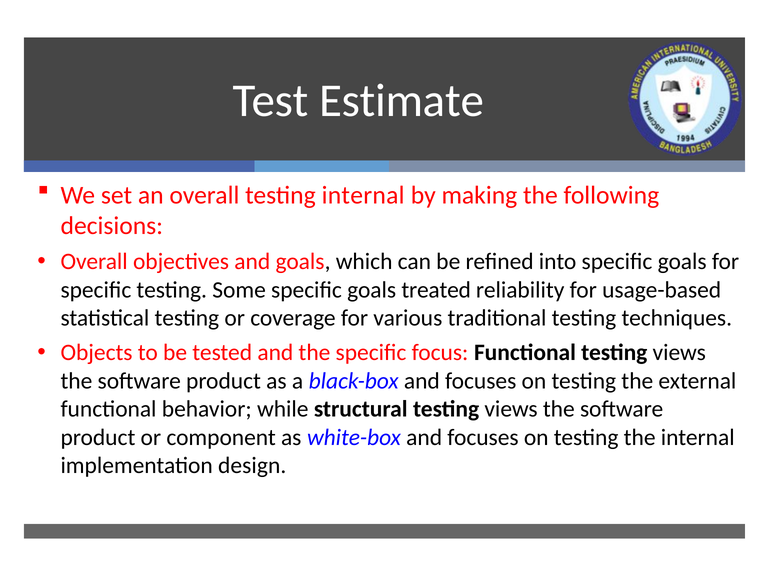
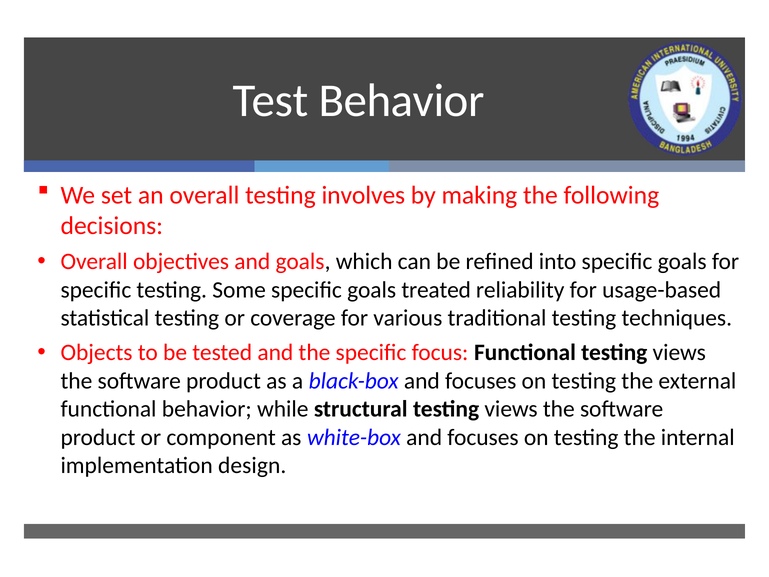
Test Estimate: Estimate -> Behavior (402, 101)
testing internal: internal -> involves (363, 195)
